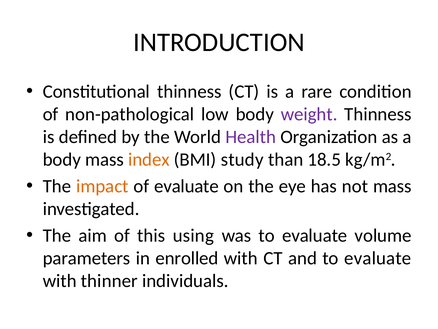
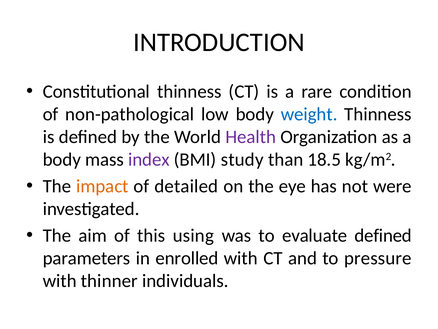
weight colour: purple -> blue (309, 114)
index colour: orange -> purple (149, 159)
of evaluate: evaluate -> detailed (186, 186)
not mass: mass -> were (392, 186)
evaluate volume: volume -> defined (383, 235)
and to evaluate: evaluate -> pressure (378, 258)
